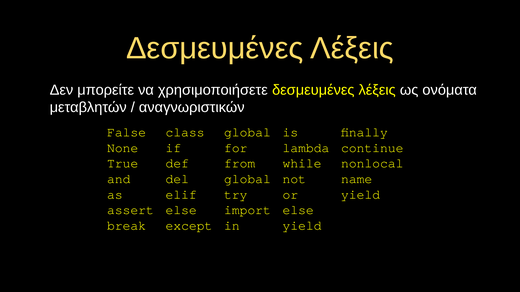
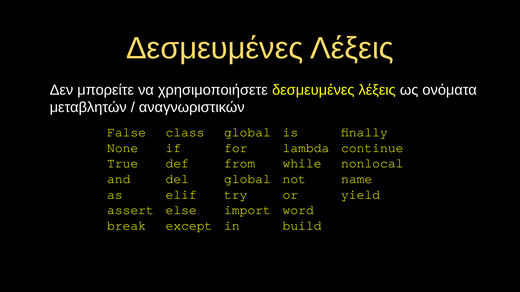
import else: else -> word (298, 210)
in yield: yield -> build (302, 226)
